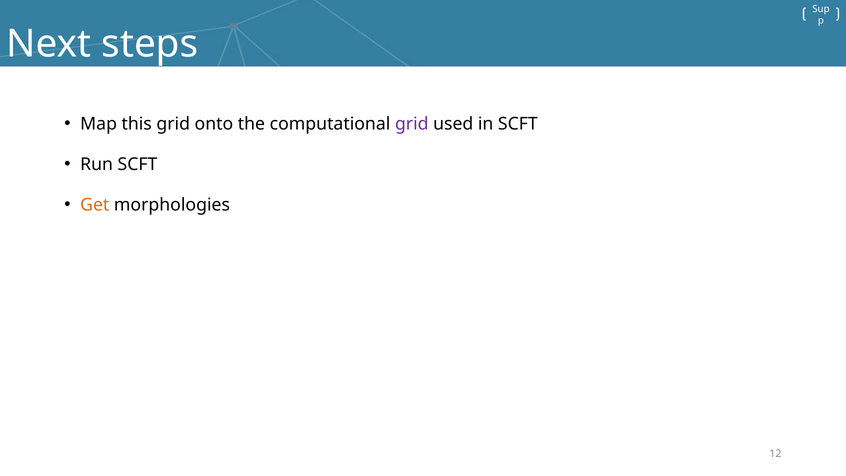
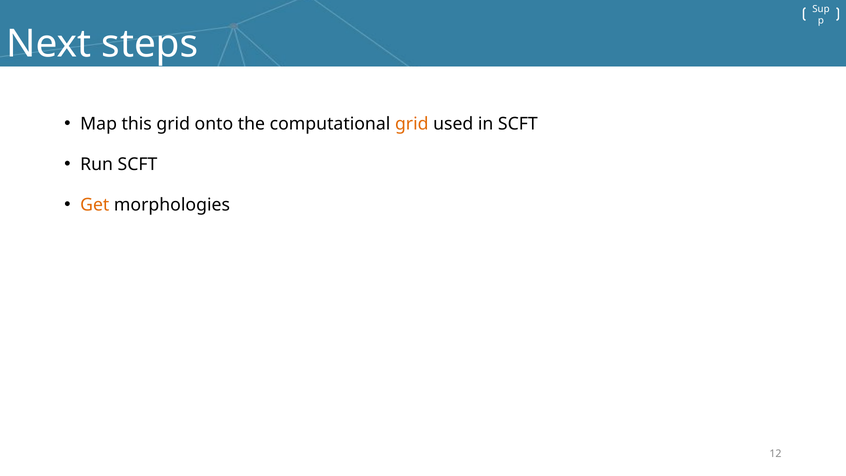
grid colour: purple -> orange (412, 124)
